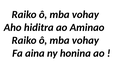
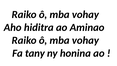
aina: aina -> tany (35, 53)
